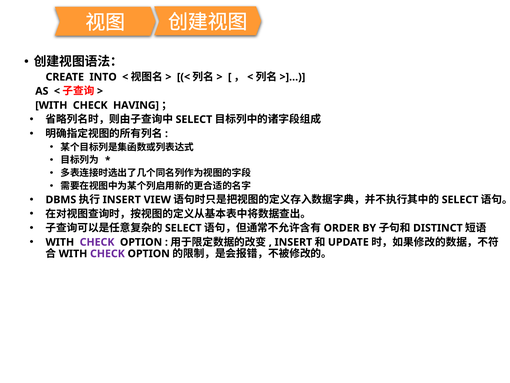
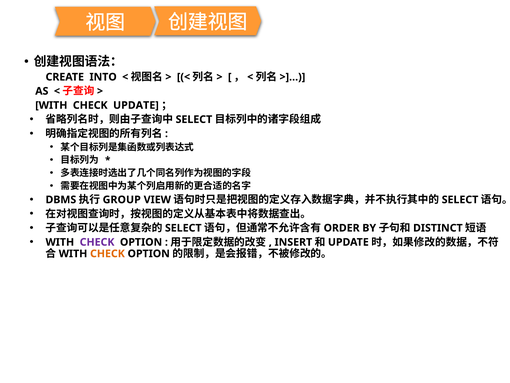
CHECK HAVING: HAVING -> UPDATE (136, 105)
INSERT: INSERT -> GROUP (122, 199)
CHECK colour: purple -> orange (107, 253)
